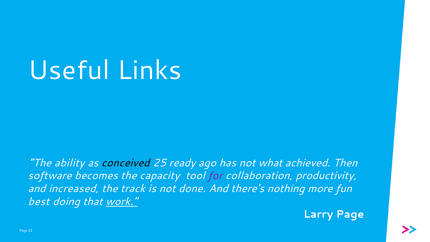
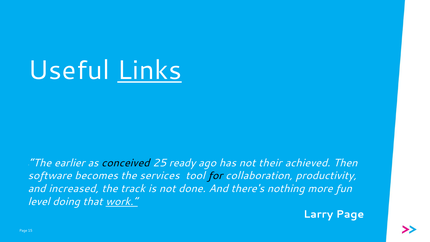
Links underline: none -> present (150, 70)
ability: ability -> earlier (70, 163)
what: what -> their (270, 163)
capacity: capacity -> services (160, 176)
for colour: purple -> black (215, 176)
best: best -> level (39, 202)
